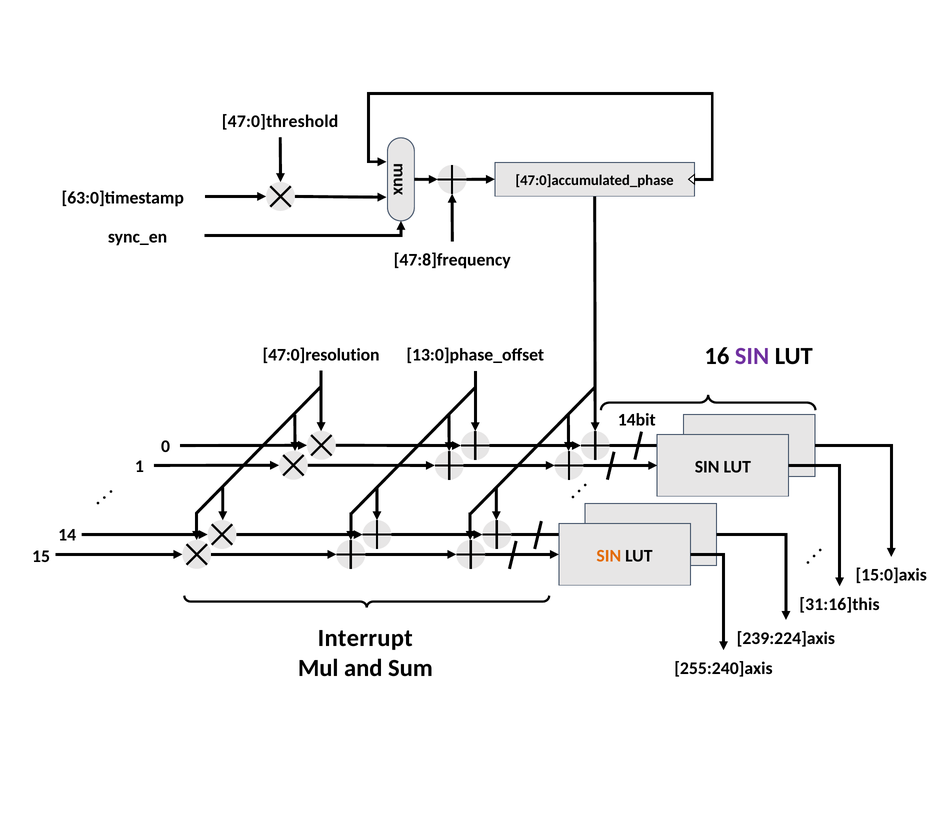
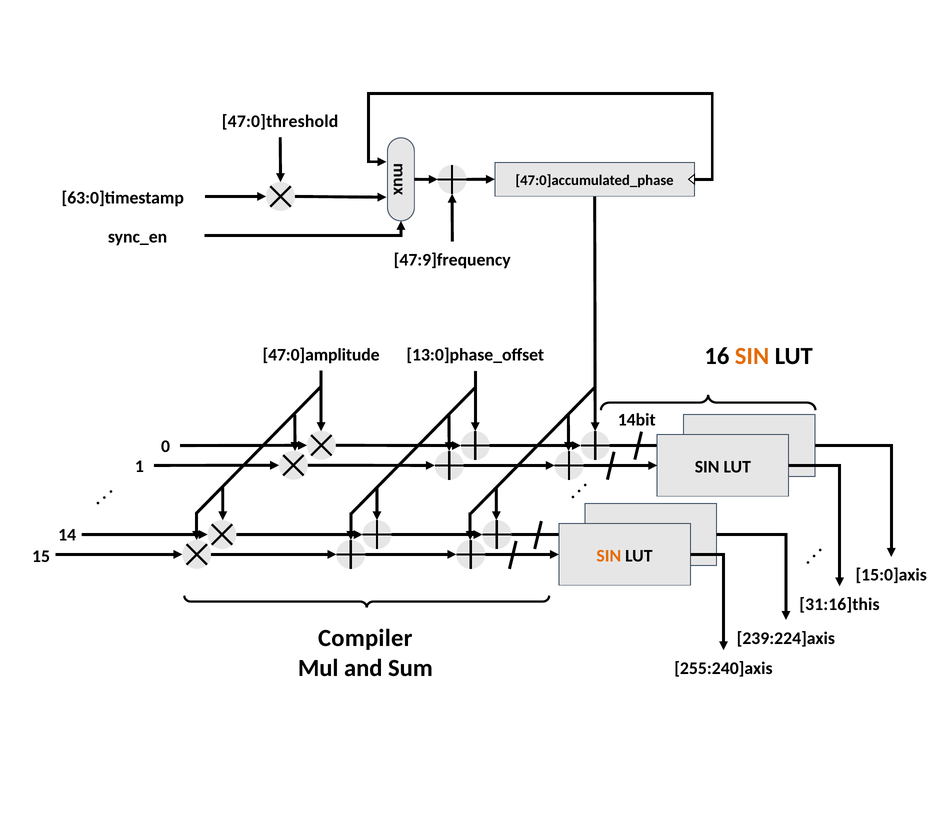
47:8]frequency: 47:8]frequency -> 47:9]frequency (452, 260)
47:0]resolution: 47:0]resolution -> 47:0]amplitude (321, 355)
SIN colour: purple -> orange (752, 356)
Interrupt: Interrupt -> Compiler (365, 638)
